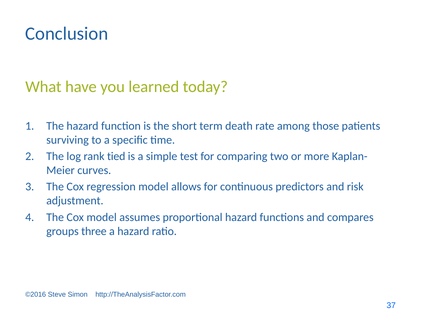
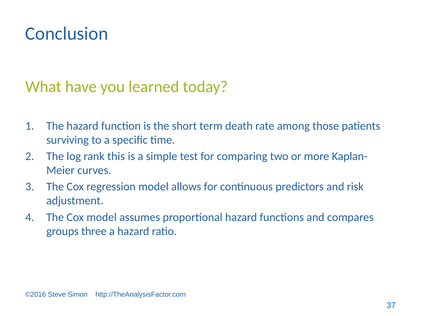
tied: tied -> this (116, 156)
